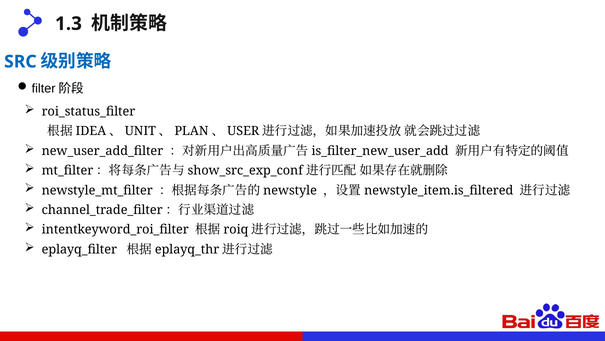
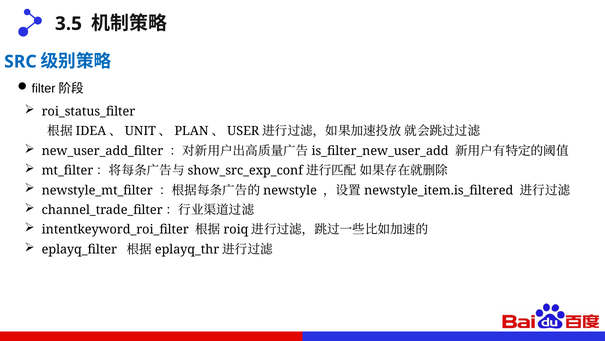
1.3: 1.3 -> 3.5 (68, 24)
